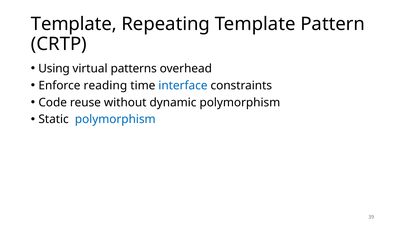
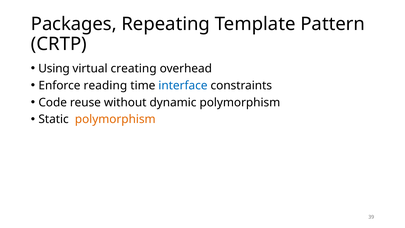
Template: Template -> Packages (74, 24)
patterns: patterns -> creating (134, 68)
polymorphism colour: blue -> orange (115, 119)
